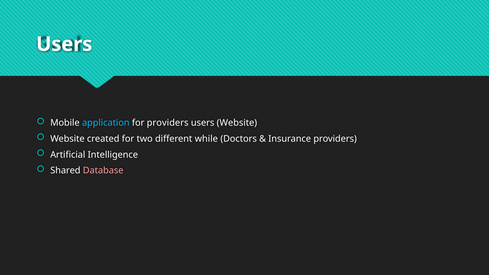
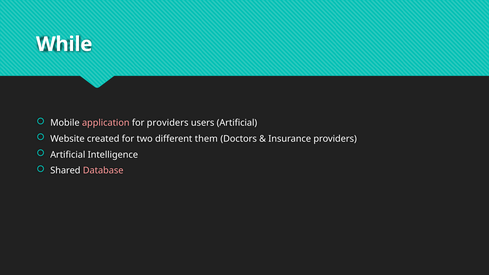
Users: Users -> While (64, 44)
application colour: light blue -> pink (106, 123)
users Website: Website -> Artificial (237, 123)
while: while -> them (206, 139)
